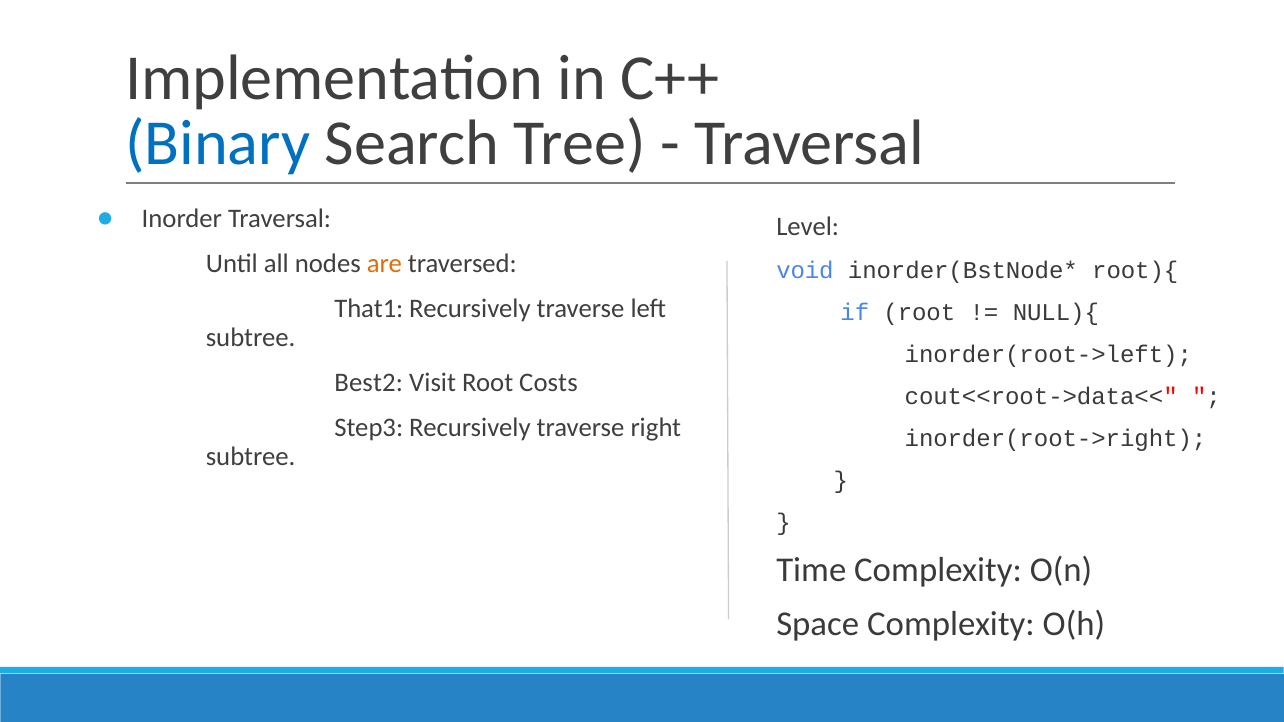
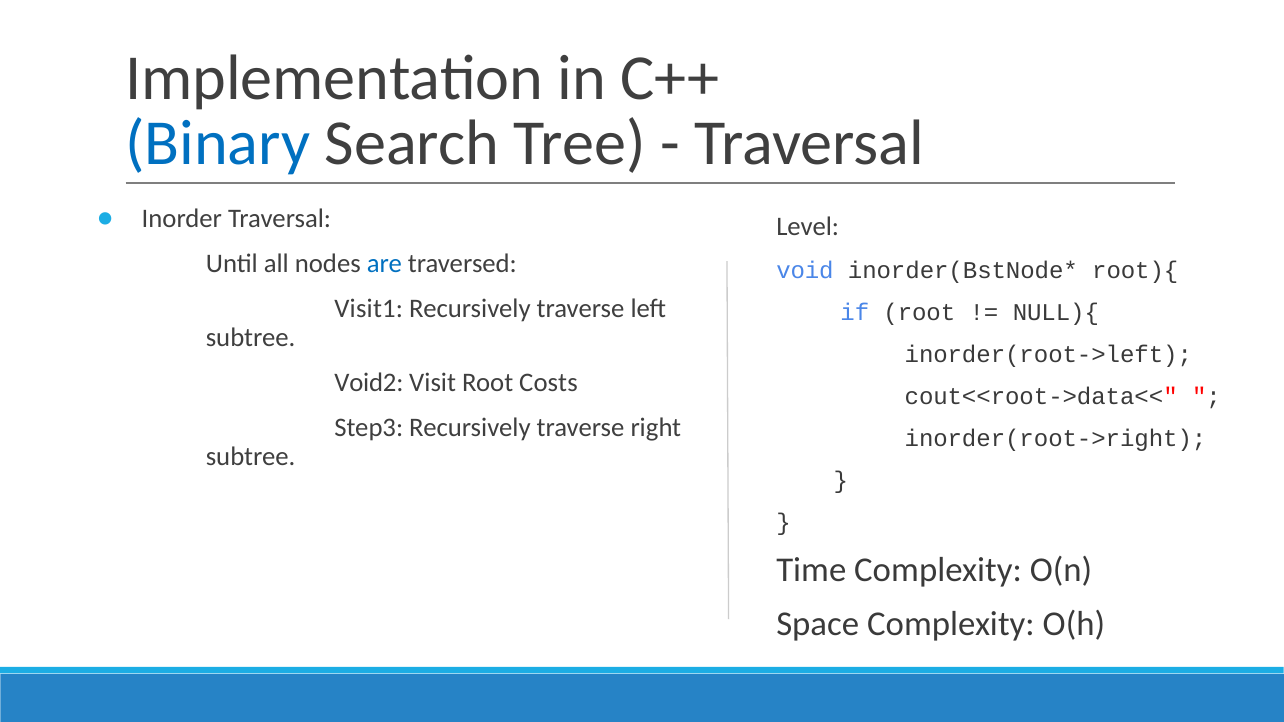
are colour: orange -> blue (384, 264)
That1: That1 -> Visit1 (369, 309)
Best2: Best2 -> Void2 (369, 383)
